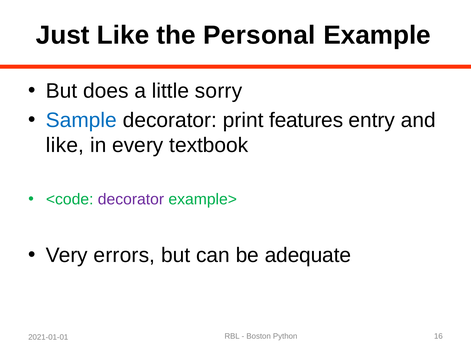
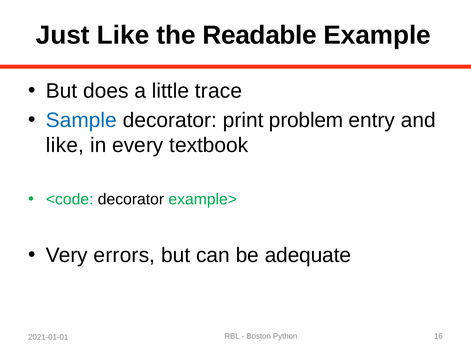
Personal: Personal -> Readable (260, 35)
sorry: sorry -> trace (219, 91)
features: features -> problem (306, 120)
decorator colour: purple -> black (131, 200)
